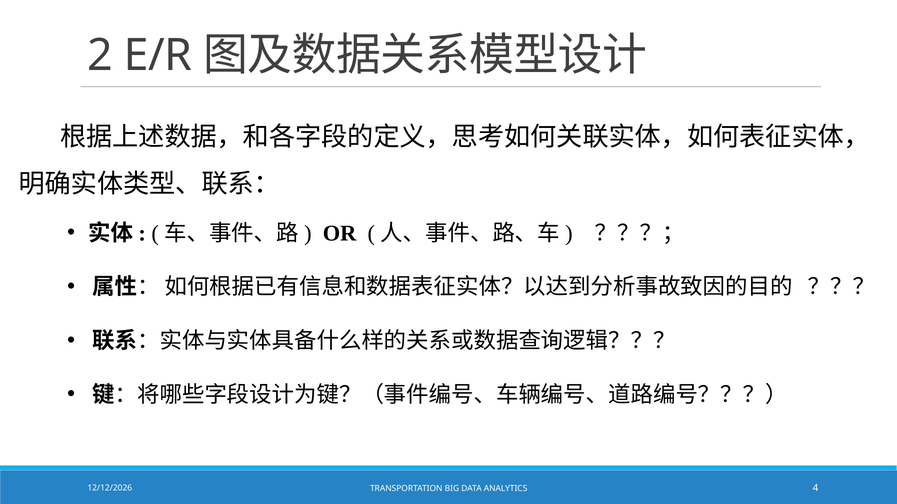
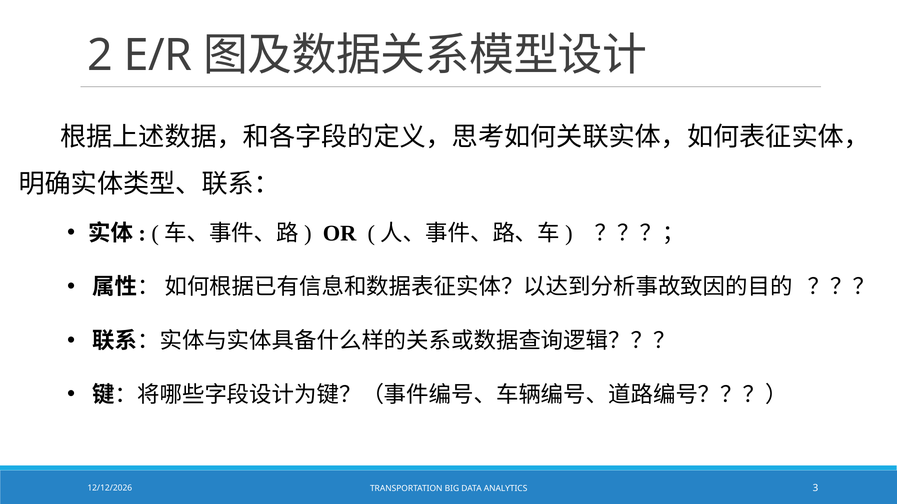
4: 4 -> 3 (816, 489)
